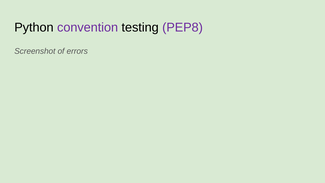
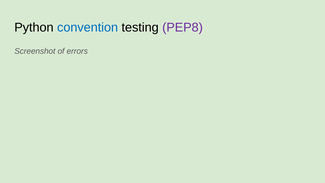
convention colour: purple -> blue (88, 28)
